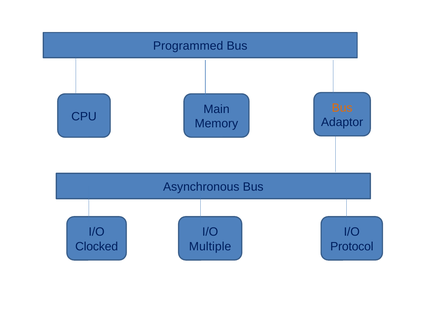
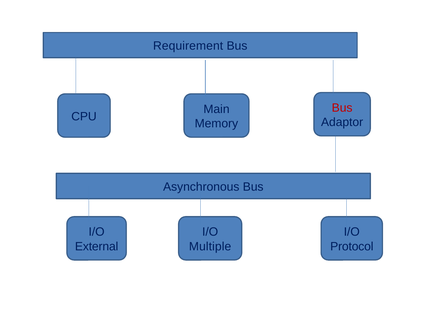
Programmed: Programmed -> Requirement (188, 46)
Bus colour: orange -> red (342, 108)
Clocked: Clocked -> External (97, 246)
